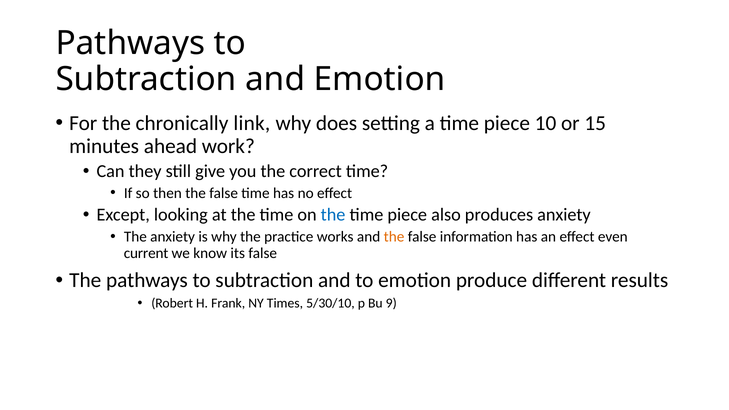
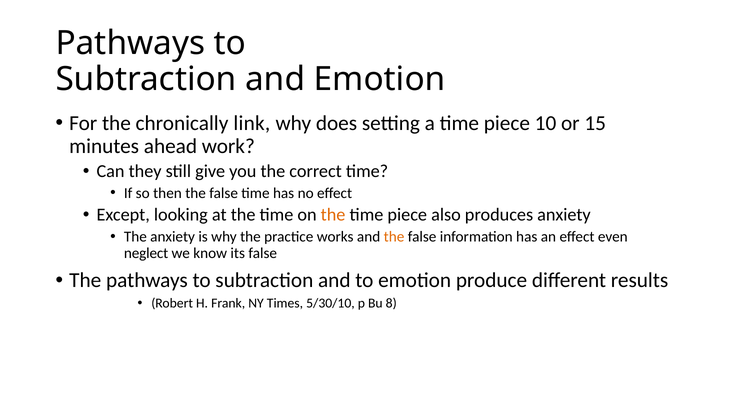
the colour: blue -> orange (333, 215)
current: current -> neglect (146, 253)
9: 9 -> 8 (391, 303)
